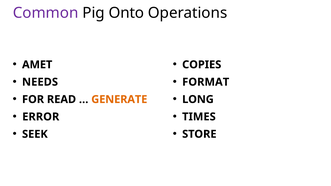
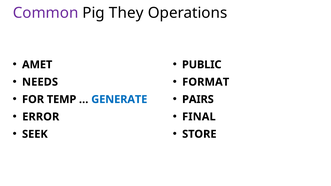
Onto: Onto -> They (126, 13)
COPIES: COPIES -> PUBLIC (202, 65)
LONG: LONG -> PAIRS (198, 99)
READ: READ -> TEMP (62, 99)
GENERATE colour: orange -> blue (119, 99)
TIMES: TIMES -> FINAL (199, 117)
